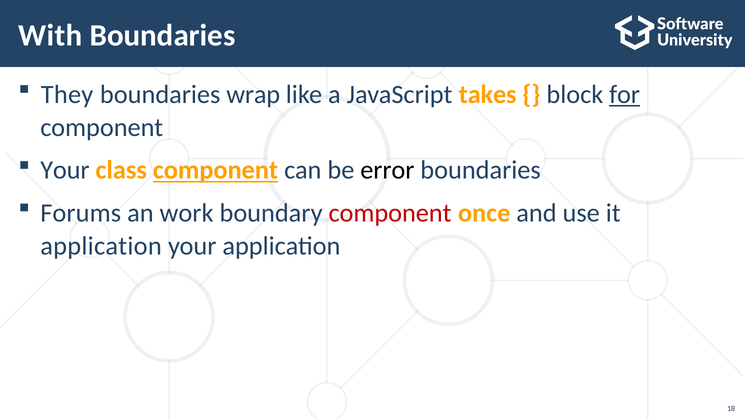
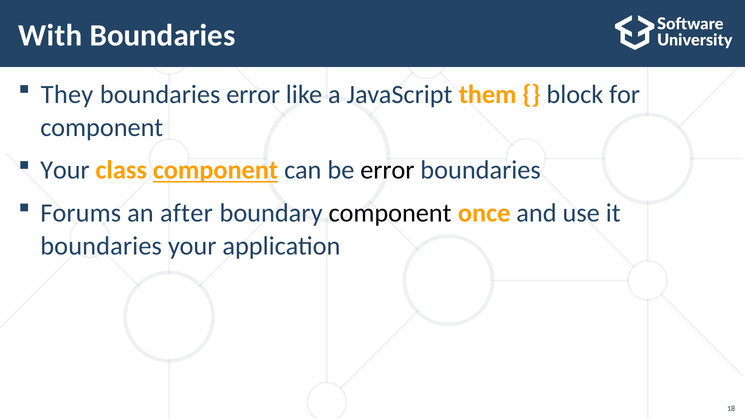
boundaries wrap: wrap -> error (253, 95)
takes: takes -> them (488, 95)
for underline: present -> none (625, 95)
work: work -> after (186, 213)
component colour: red -> black (390, 213)
application: application -> boundaries (101, 246)
